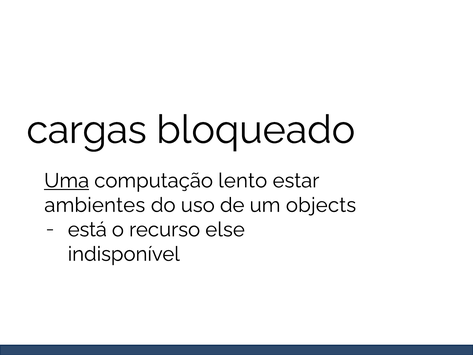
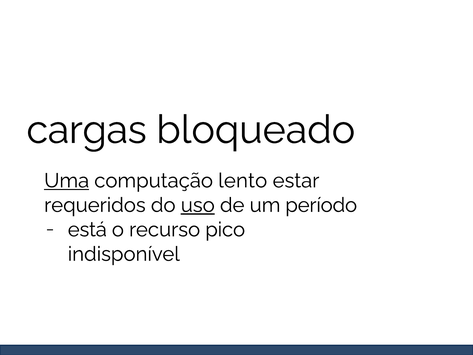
ambientes: ambientes -> requeridos (95, 205)
uso underline: none -> present (198, 205)
objects: objects -> período (321, 205)
else: else -> pico (225, 229)
